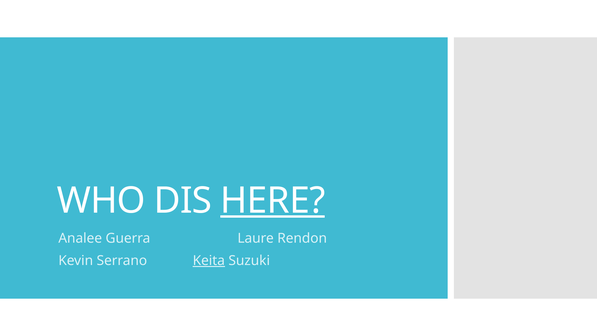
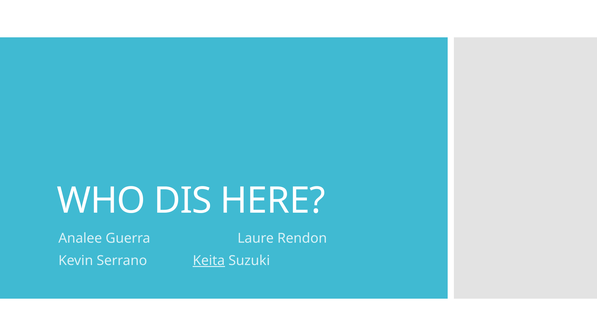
HERE underline: present -> none (273, 201)
